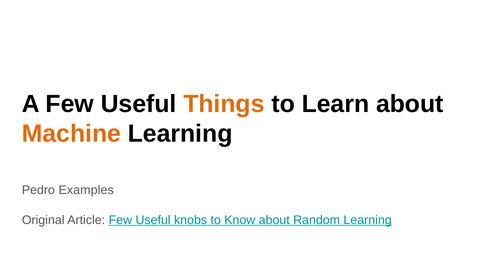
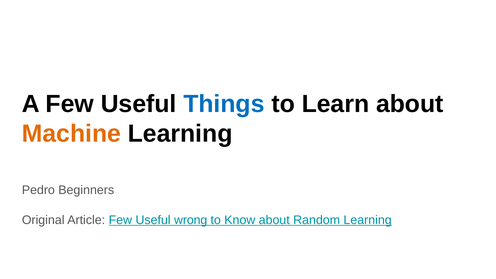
Things colour: orange -> blue (224, 104)
Examples: Examples -> Beginners (86, 190)
knobs: knobs -> wrong (191, 220)
